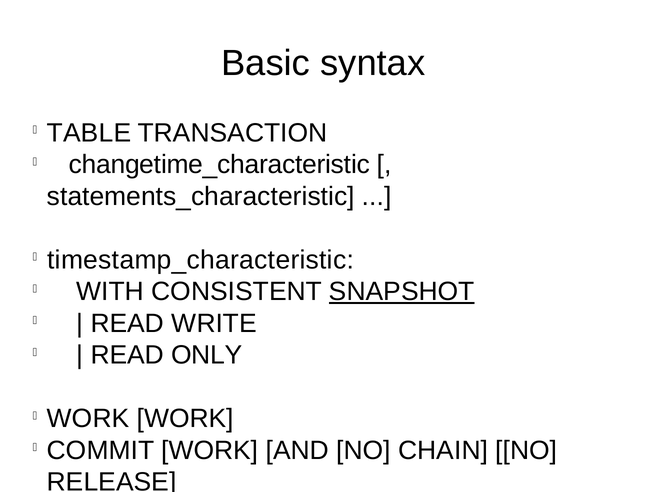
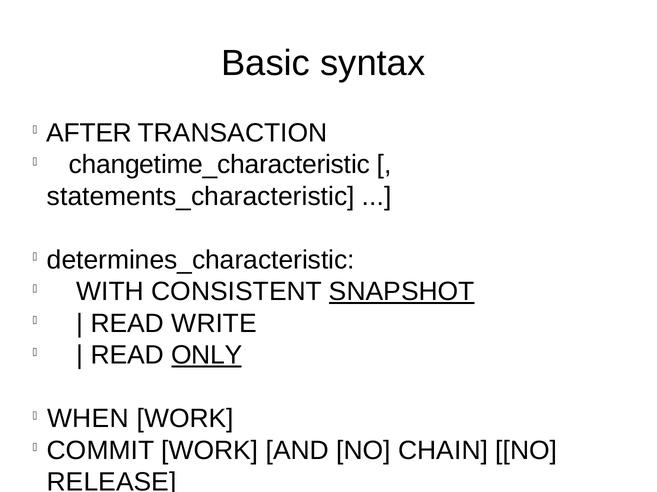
TABLE: TABLE -> AFTER (89, 133)
timestamp_characteristic: timestamp_characteristic -> determines_characteristic (201, 260)
ONLY underline: none -> present (207, 356)
WORK: WORK -> WHEN (88, 419)
